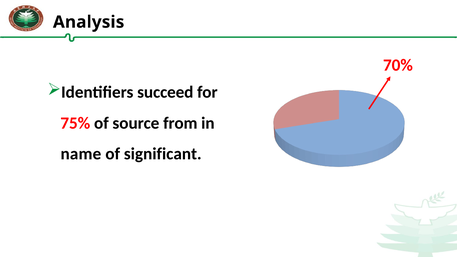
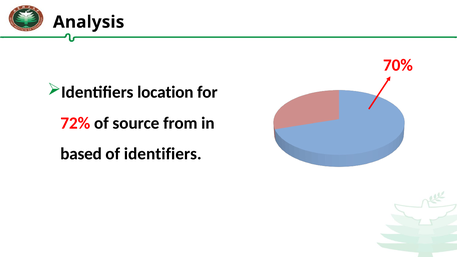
succeed: succeed -> location (165, 92)
75%: 75% -> 72% (75, 123)
name: name -> based (81, 154)
of significant: significant -> identifiers (163, 154)
